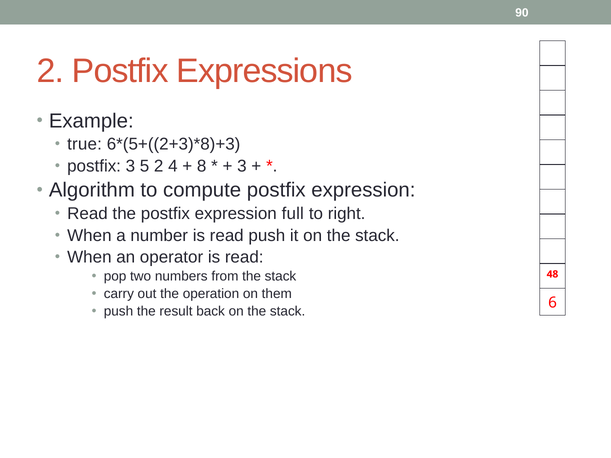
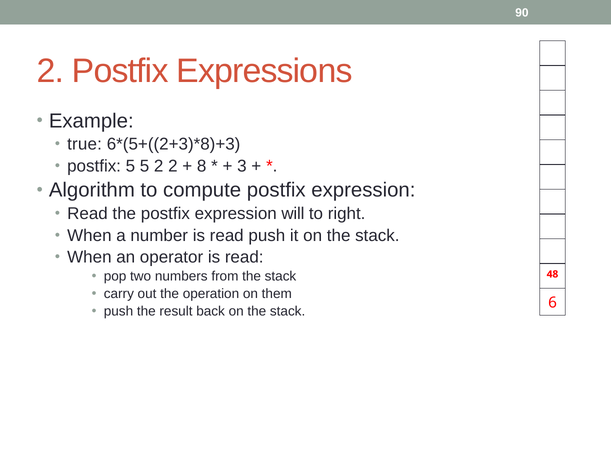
postfix 3: 3 -> 5 (130, 166)
2 4: 4 -> 2 (173, 166)
full: full -> will (293, 214)
